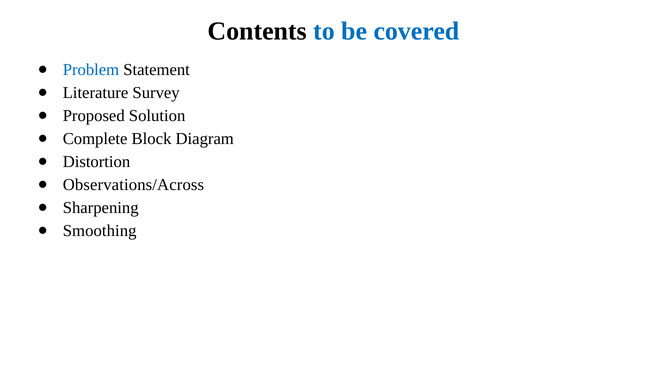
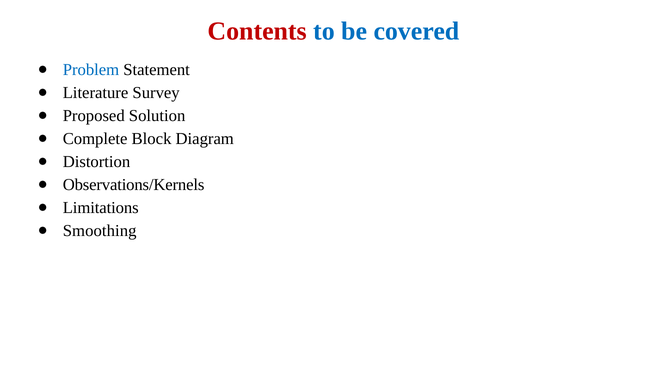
Contents colour: black -> red (257, 31)
Observations/Across: Observations/Across -> Observations/Kernels (134, 185)
Sharpening: Sharpening -> Limitations (101, 208)
